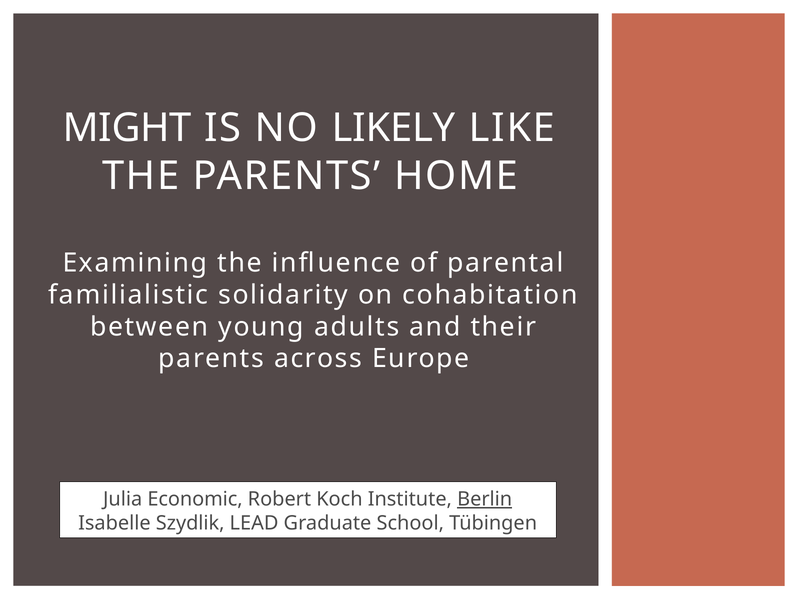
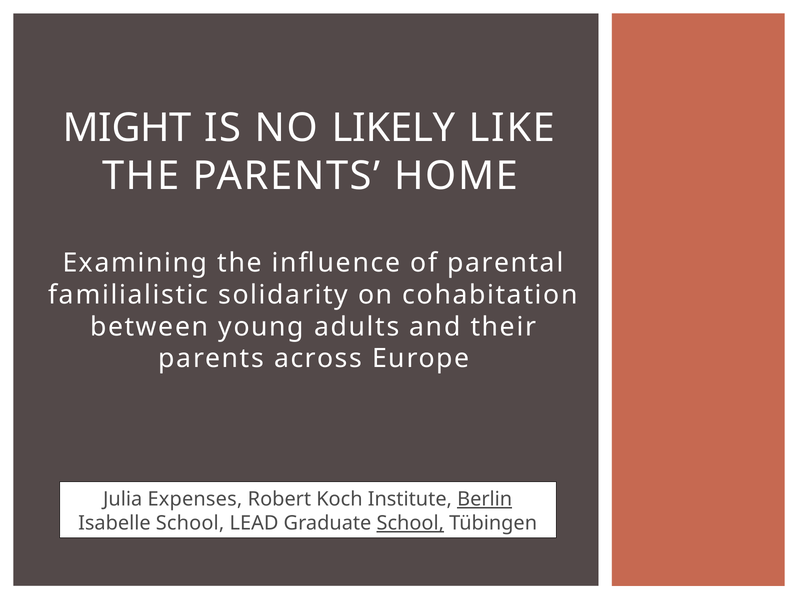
Economic: Economic -> Expenses (195, 499)
Isabelle Szydlik: Szydlik -> School (190, 523)
School underline: none -> present (410, 523)
